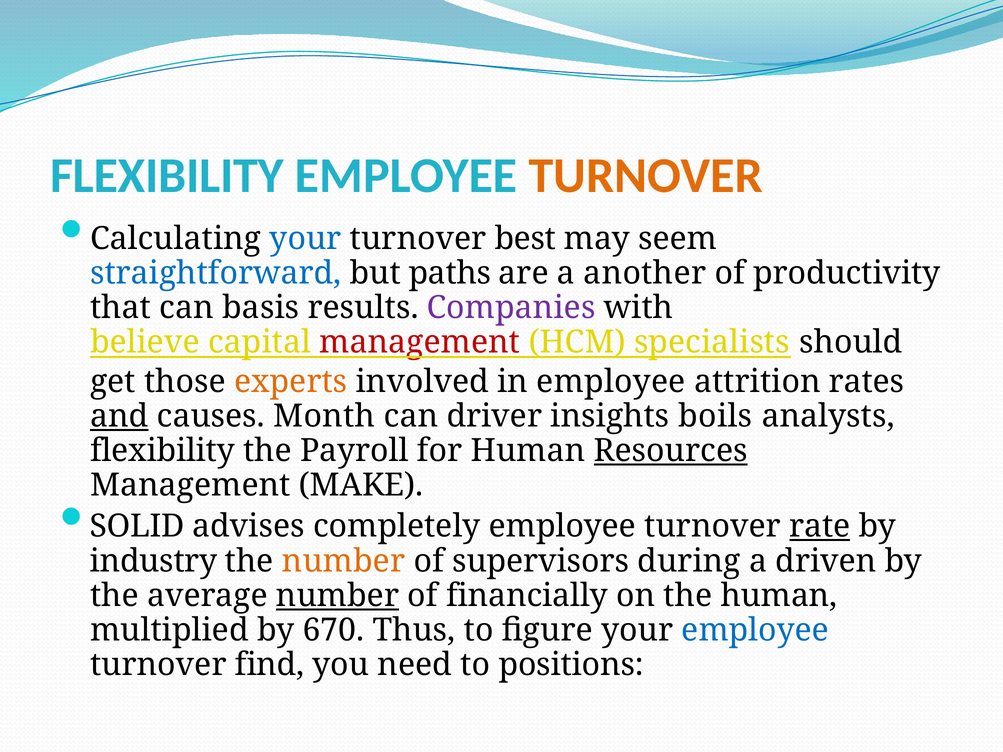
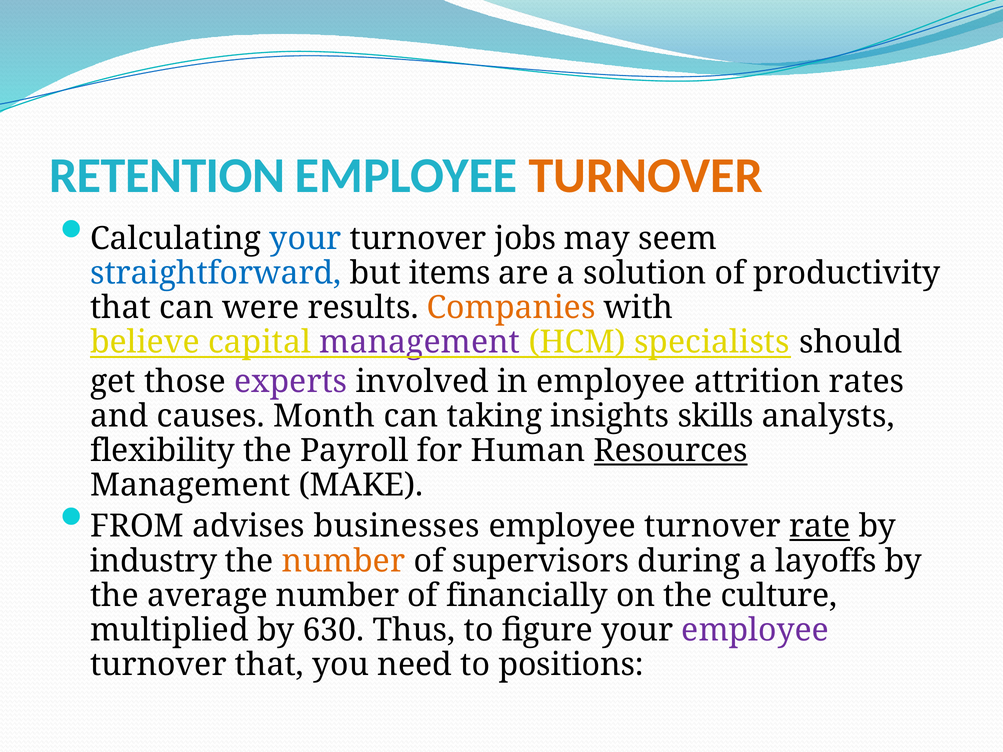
FLEXIBILITY: FLEXIBILITY -> RETENTION (167, 176)
best: best -> jobs (525, 239)
paths: paths -> items (450, 273)
another: another -> solution (645, 273)
basis: basis -> were (261, 308)
Companies colour: purple -> orange (511, 308)
management colour: red -> purple (420, 342)
experts colour: orange -> purple (291, 382)
and underline: present -> none (119, 416)
driver: driver -> taking (494, 416)
boils: boils -> skills (716, 416)
SOLID: SOLID -> FROM (137, 527)
completely: completely -> businesses (397, 527)
driven: driven -> layoffs (826, 561)
number underline: present -> none (338, 596)
the human: human -> culture (779, 596)
670: 670 -> 630 (333, 630)
employee colour: blue -> purple (755, 630)
turnover find: find -> that (269, 665)
